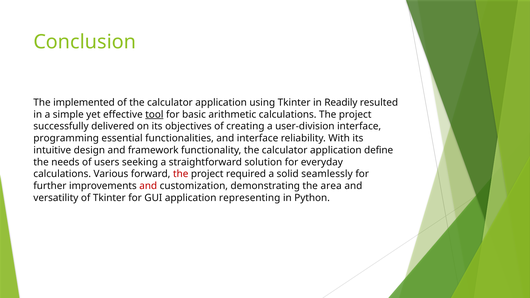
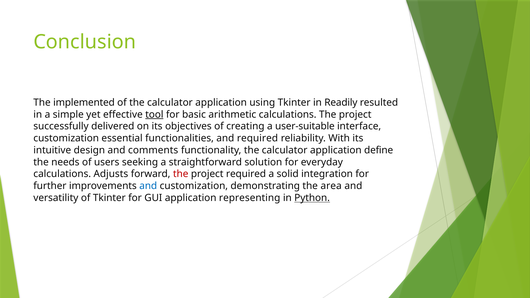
user-division: user-division -> user-suitable (305, 126)
programming: programming -> customization (66, 138)
and interface: interface -> required (257, 138)
framework: framework -> comments (153, 150)
Various: Various -> Adjusts (111, 174)
seamlessly: seamlessly -> integration (327, 174)
and colour: red -> blue (148, 186)
Python underline: none -> present (312, 198)
